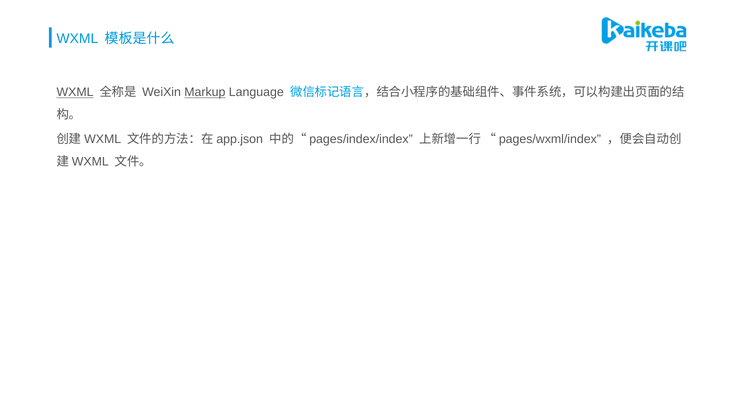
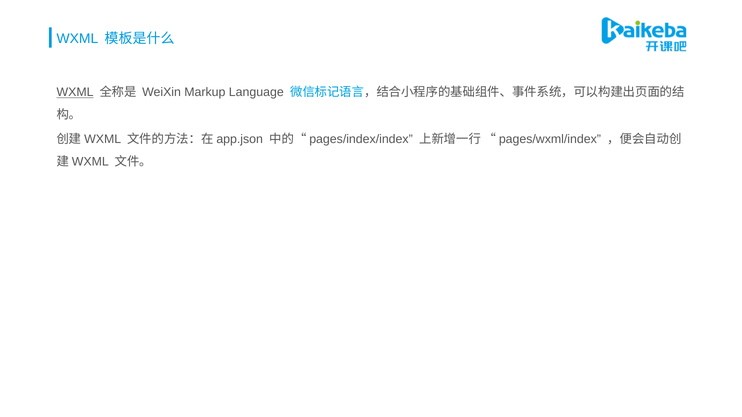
Markup underline: present -> none (205, 92)
